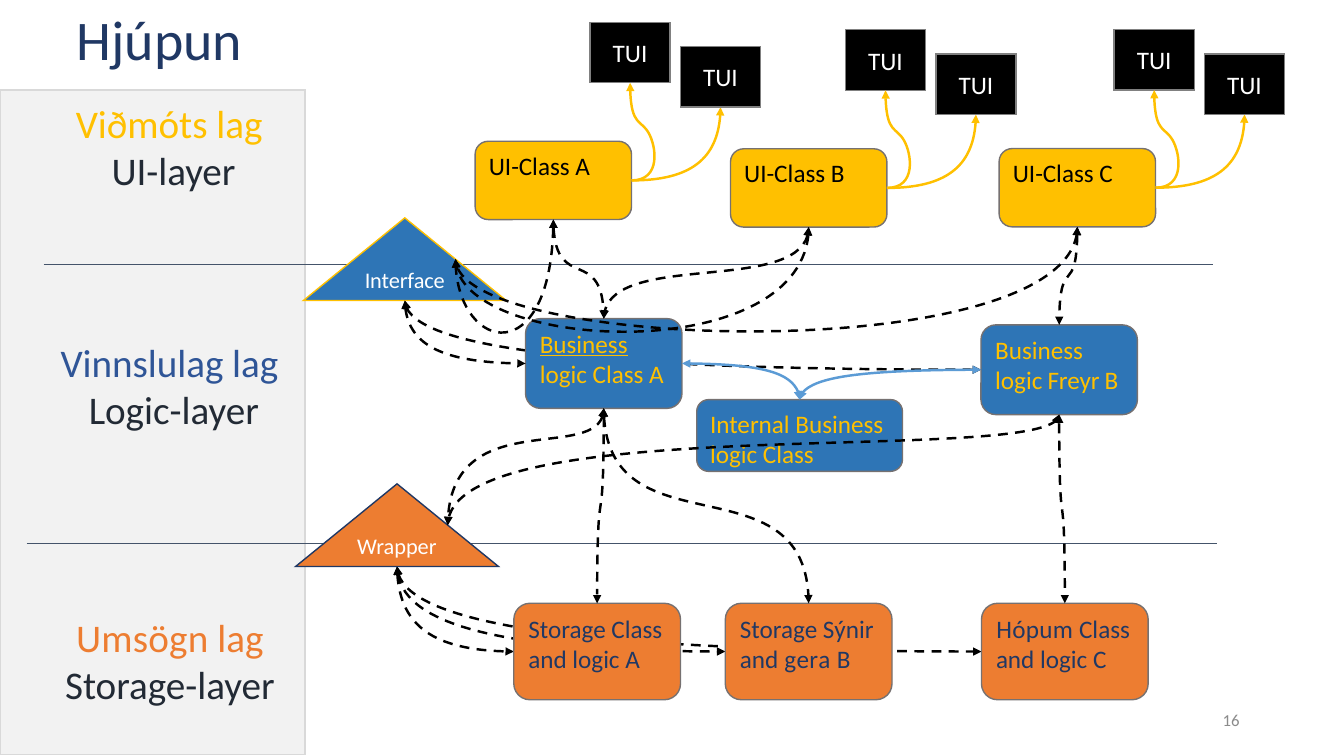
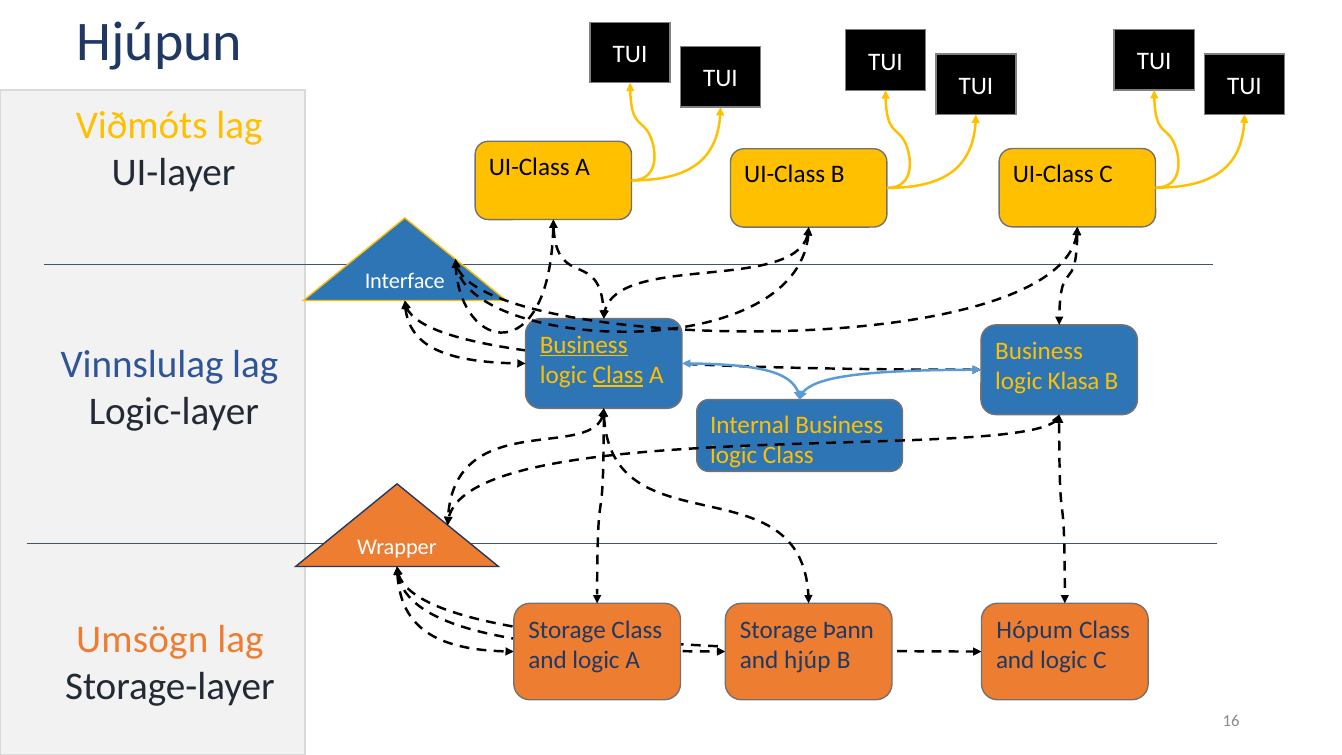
Class underline: none -> present (618, 375)
Freyr: Freyr -> Klasa (1074, 381)
Sýnir: Sýnir -> Þann (848, 630)
gera: gera -> hjúp (807, 660)
